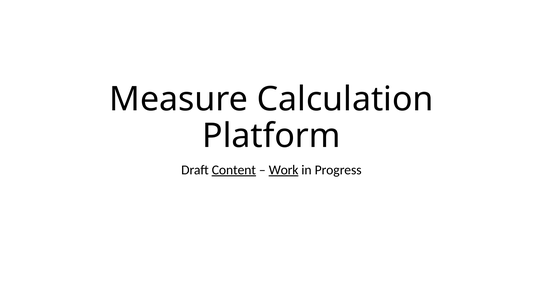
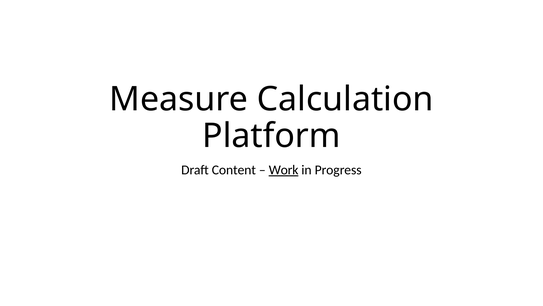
Content underline: present -> none (234, 170)
